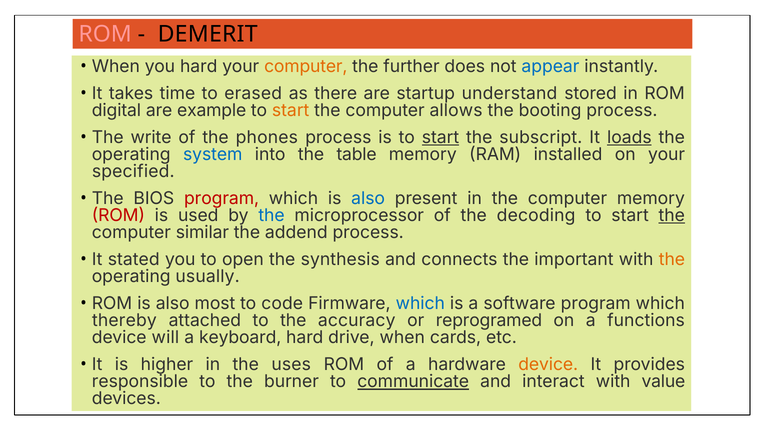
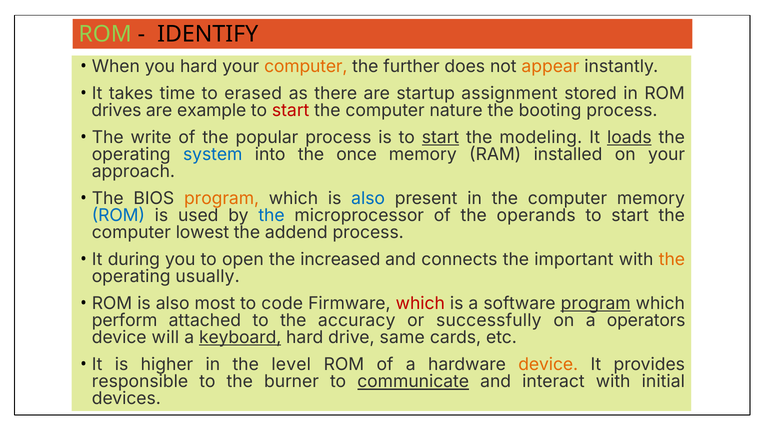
ROM colour: pink -> light green (105, 34)
DEMERIT: DEMERIT -> IDENTIFY (208, 34)
appear colour: blue -> orange (550, 66)
understand: understand -> assignment (510, 93)
digital: digital -> drives (116, 110)
start colour: orange -> red (291, 110)
allows: allows -> nature (456, 110)
phones: phones -> popular (267, 137)
subscript: subscript -> modeling (541, 137)
table: table -> once (357, 155)
specified: specified -> approach (133, 172)
program colour: red -> orange (222, 199)
ROM colour: red -> blue (118, 216)
decoding: decoding -> operands (536, 216)
the underline: present -> none (672, 216)
similar: similar -> lowest (202, 233)
stated: stated -> during (134, 260)
synthesis: synthesis -> increased (340, 260)
which colour: blue -> red (420, 304)
program underline: none -> present (596, 304)
thereby: thereby -> perform (125, 321)
reprogramed: reprogramed -> successfully (489, 321)
functions: functions -> operators (646, 321)
keyboard underline: none -> present (240, 338)
drive when: when -> same (402, 338)
uses: uses -> level (291, 365)
value: value -> initial (663, 382)
